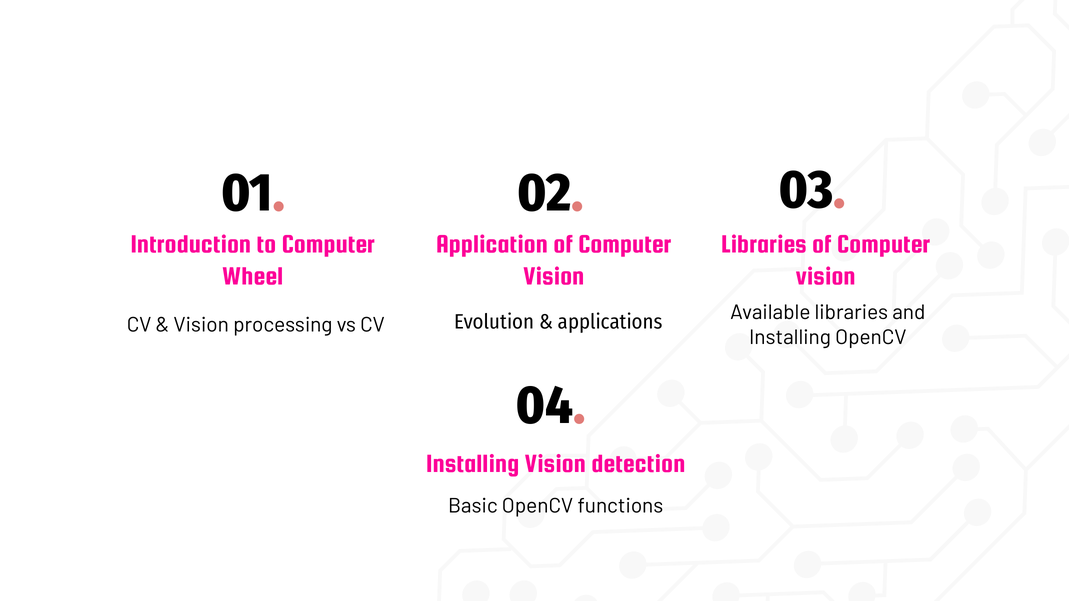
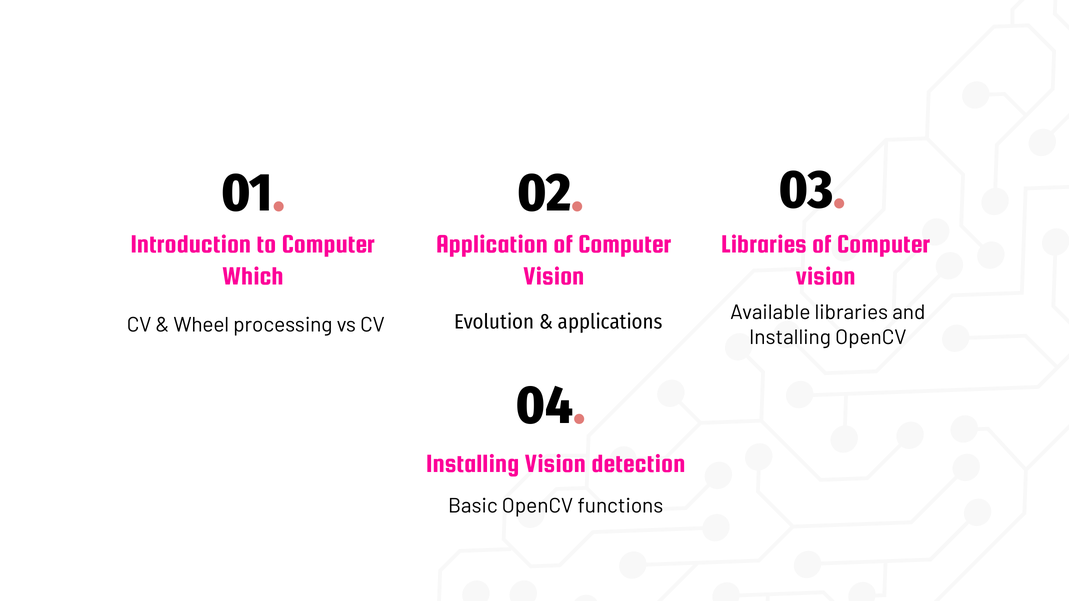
Wheel: Wheel -> Which (253, 276)
Vision: Vision -> Wheel (201, 325)
